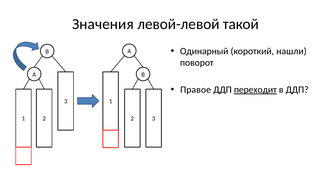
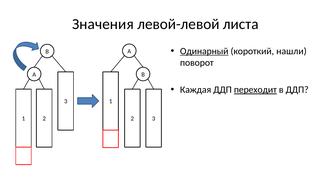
такой: такой -> листа (241, 24)
Одинарный underline: none -> present (204, 51)
Правое: Правое -> Каждая (196, 90)
